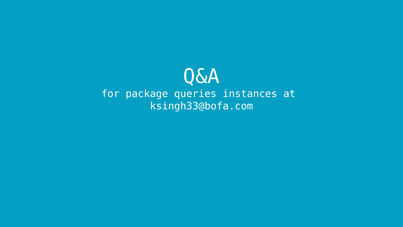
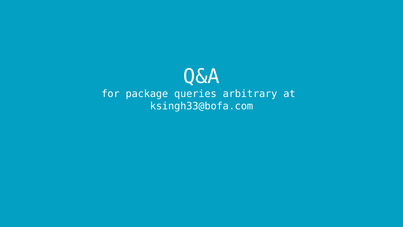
instances: instances -> arbitrary (250, 94)
